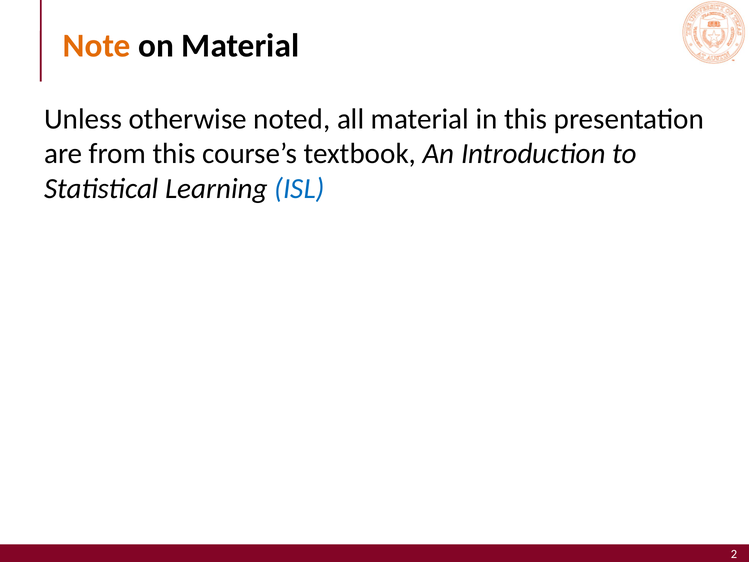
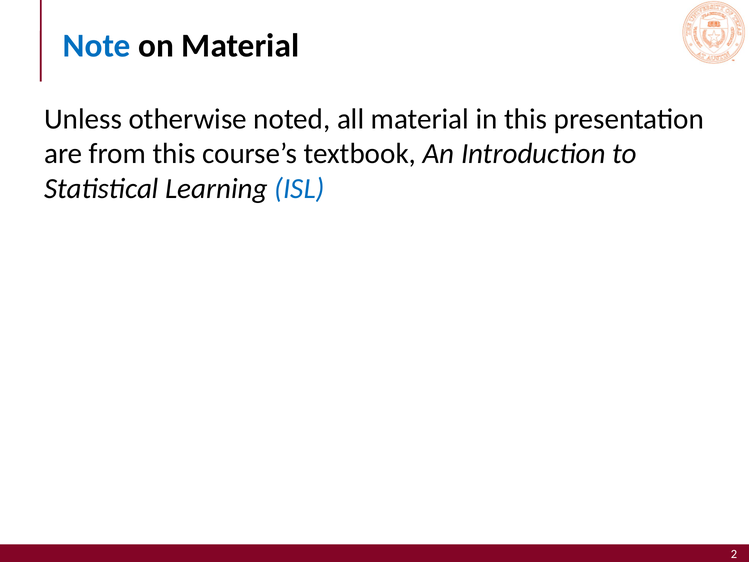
Note colour: orange -> blue (97, 46)
